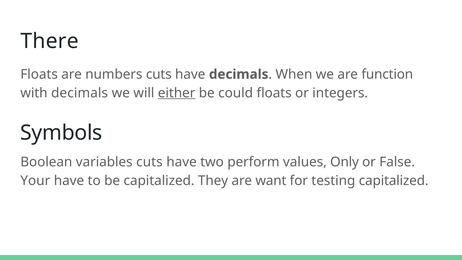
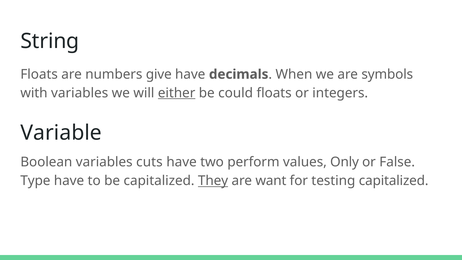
There: There -> String (50, 41)
numbers cuts: cuts -> give (159, 74)
function: function -> symbols (387, 74)
with decimals: decimals -> variables (80, 93)
Symbols: Symbols -> Variable (61, 133)
Your: Your -> Type (35, 181)
They underline: none -> present (213, 181)
